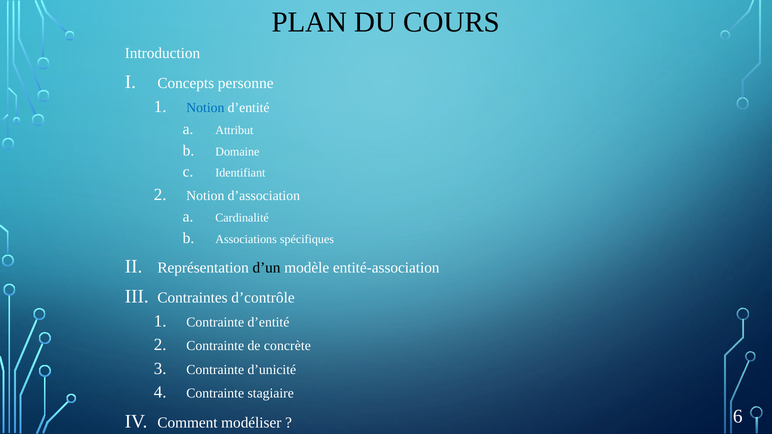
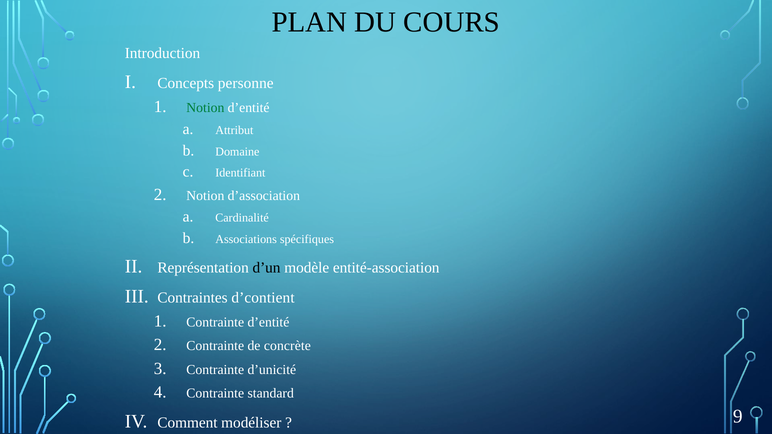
Notion colour: blue -> green (205, 108)
d’contrôle: d’contrôle -> d’contient (263, 298)
stagiaire: stagiaire -> standard (271, 394)
6: 6 -> 9 (738, 416)
